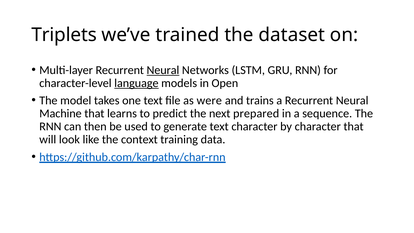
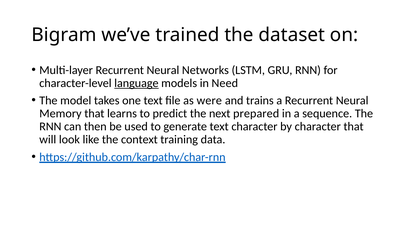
Triplets: Triplets -> Bigram (64, 35)
Neural underline: present -> none (163, 70)
Open: Open -> Need (225, 83)
Machine: Machine -> Memory (60, 113)
